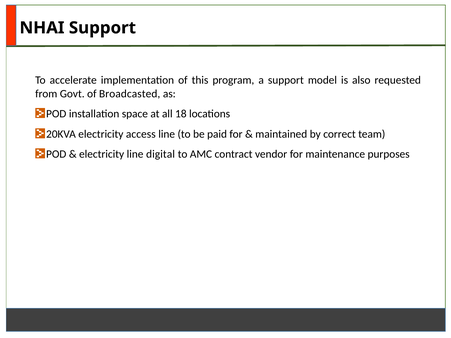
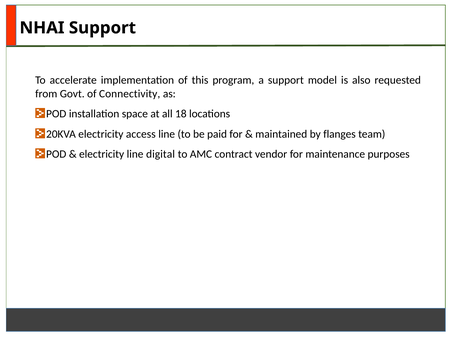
Broadcasted: Broadcasted -> Connectivity (130, 94)
correct: correct -> flanges (339, 134)
